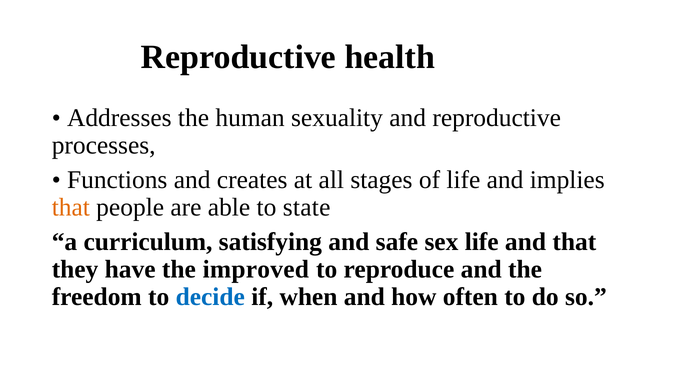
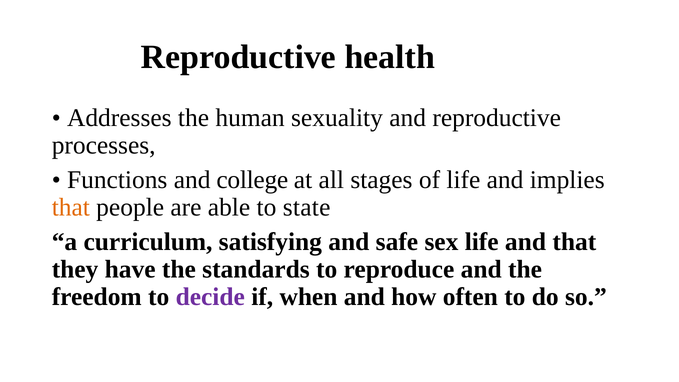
creates: creates -> college (252, 180)
improved: improved -> standards (256, 269)
decide colour: blue -> purple (210, 297)
